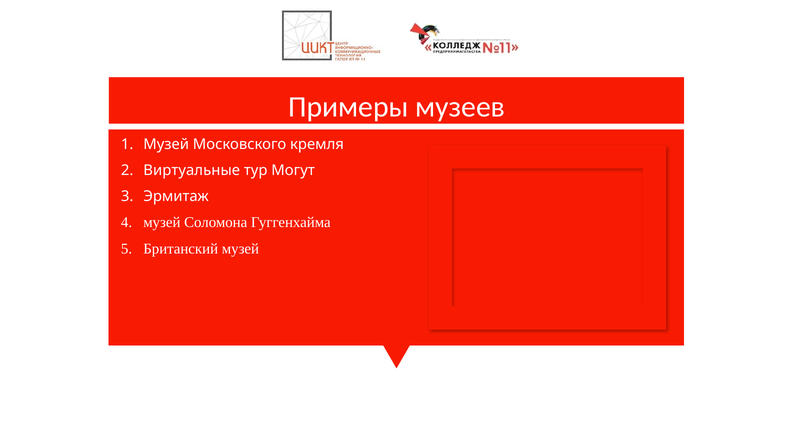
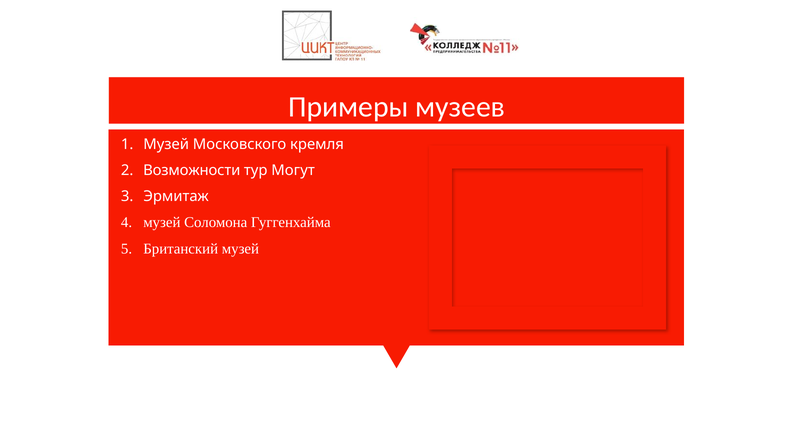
Виртуальные: Виртуальные -> Возможности (192, 170)
